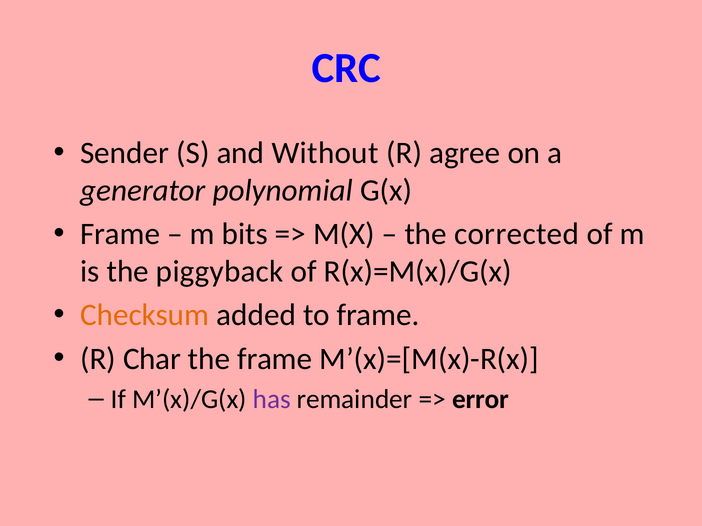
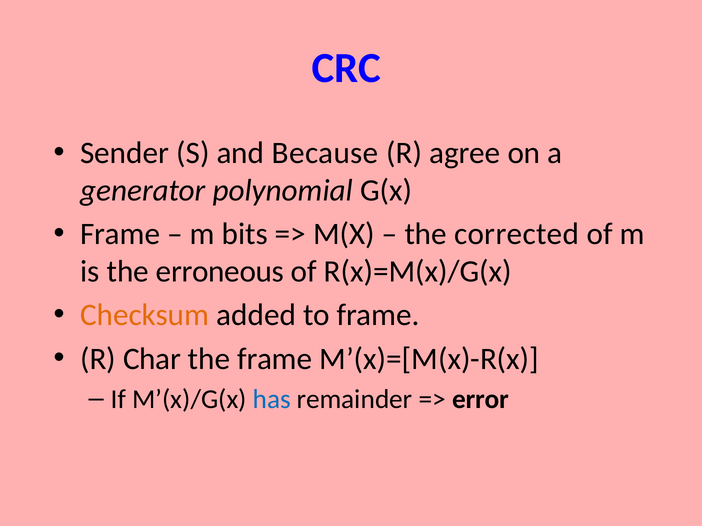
Without: Without -> Because (325, 153)
piggyback: piggyback -> erroneous (220, 272)
has colour: purple -> blue (272, 399)
